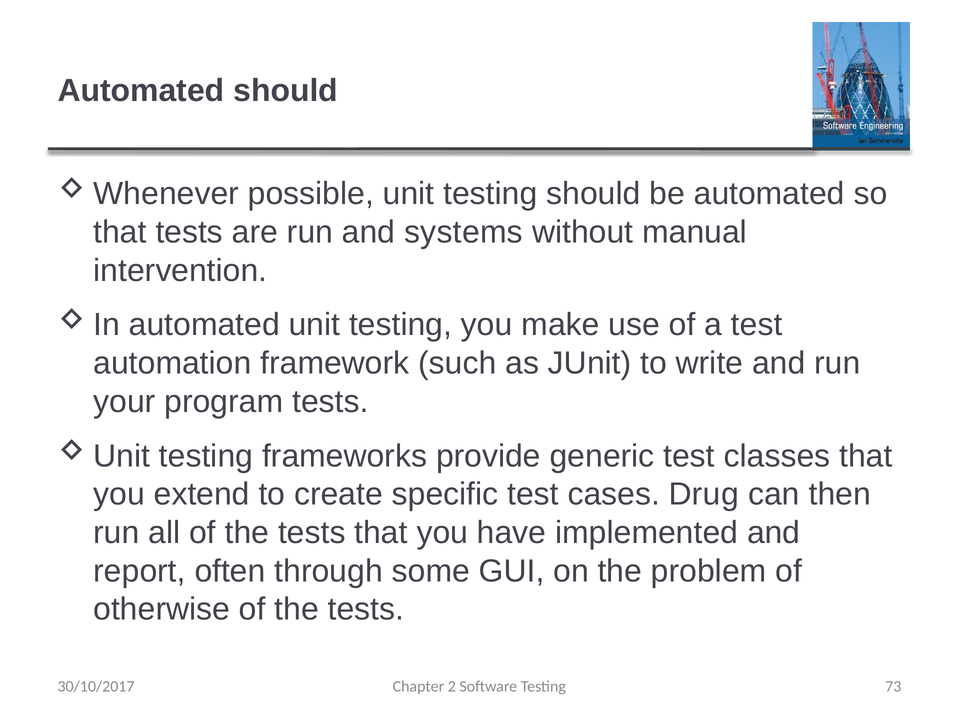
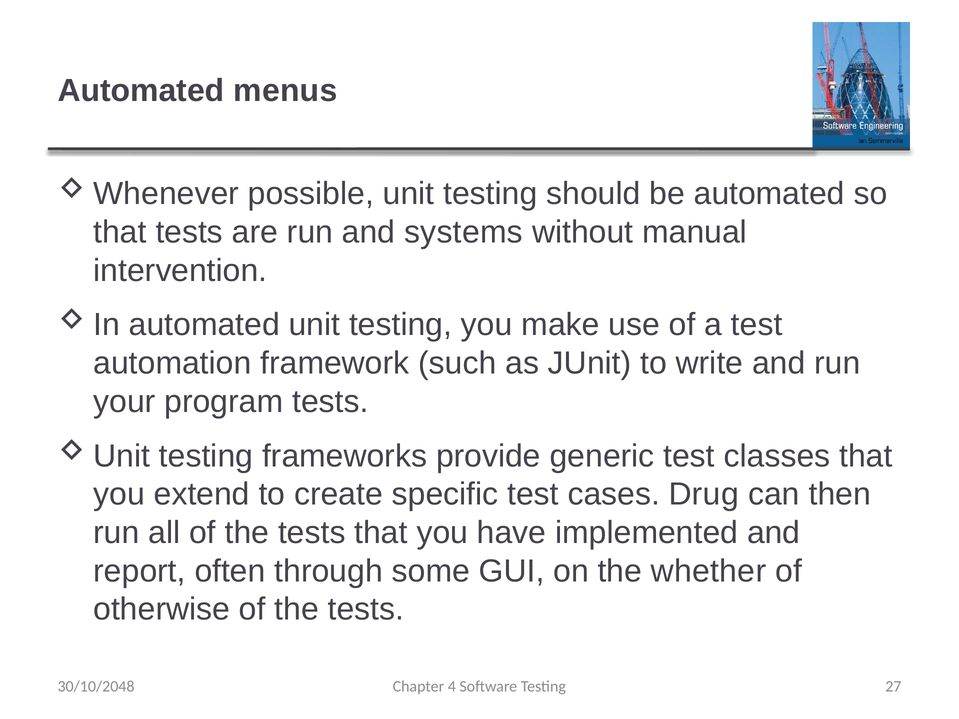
Automated should: should -> menus (285, 91)
problem: problem -> whether (709, 571)
2: 2 -> 4 (452, 687)
73: 73 -> 27 (893, 687)
30/10/2017: 30/10/2017 -> 30/10/2048 (96, 687)
